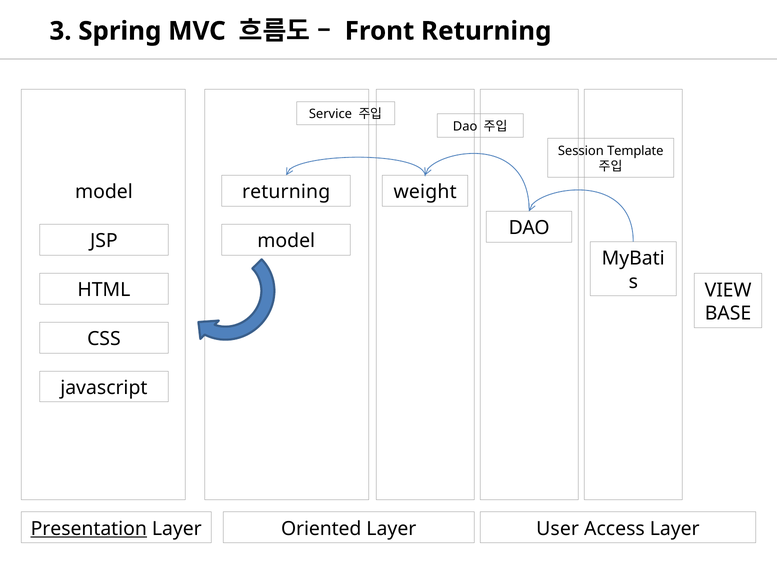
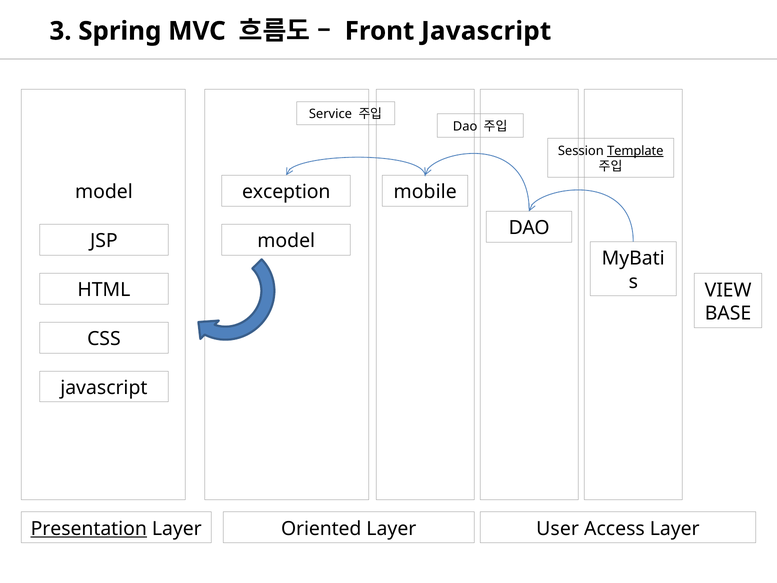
Front Returning: Returning -> Javascript (486, 31)
Template underline: none -> present (635, 151)
returning: returning -> exception (286, 192)
weight: weight -> mobile (425, 192)
